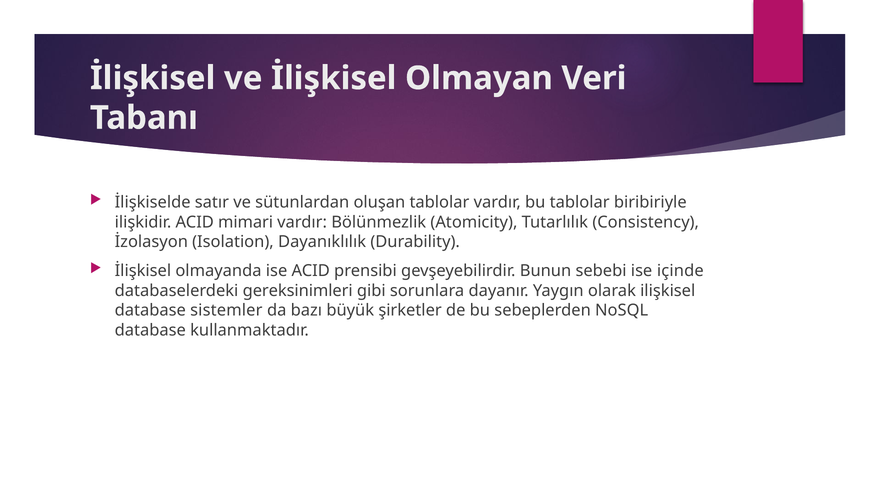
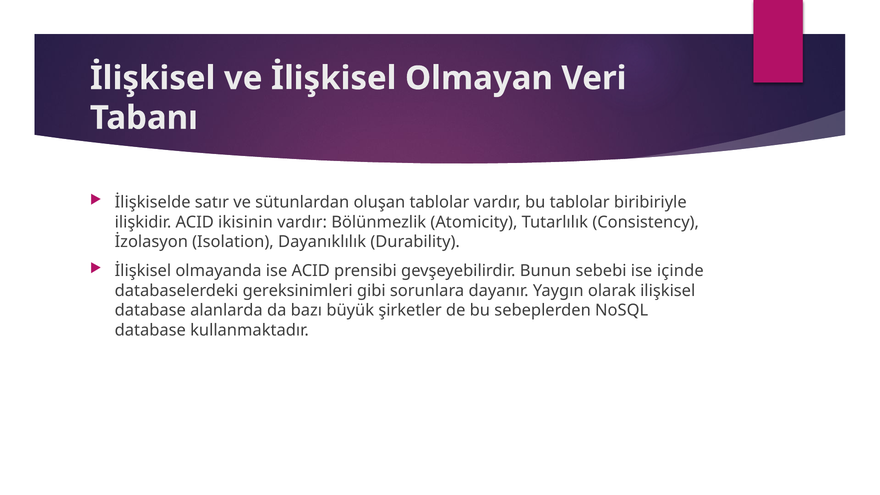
mimari: mimari -> ikisinin (245, 222)
sistemler: sistemler -> alanlarda (226, 310)
